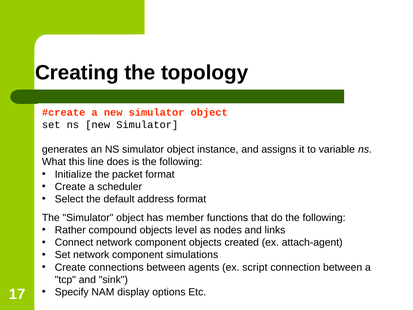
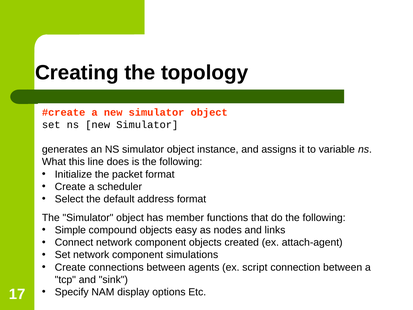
Rather: Rather -> Simple (70, 230)
level: level -> easy (186, 230)
